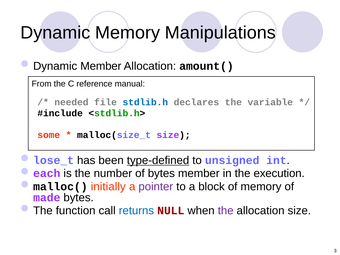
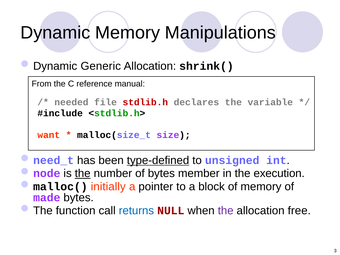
Member: Member -> Generic (101, 66)
amount(: amount( -> shrink( (206, 66)
stdlib.h colour: blue -> red (145, 102)
some: some -> want (49, 135)
lose_t: lose_t -> need_t (54, 160)
each: each -> node (47, 174)
the underline: none -> present (83, 174)
pointer colour: purple -> black (156, 187)
allocation size: size -> free (299, 211)
